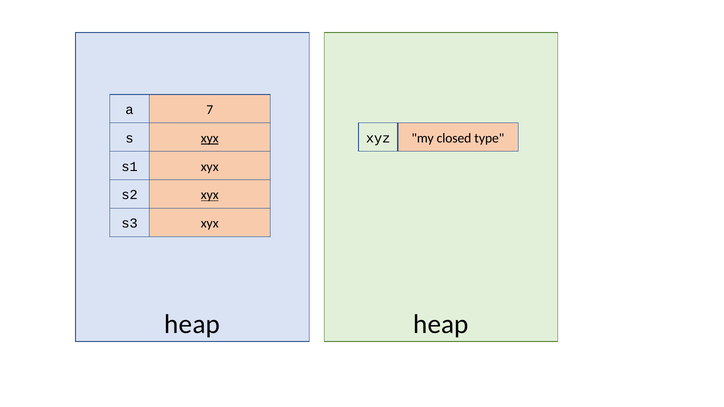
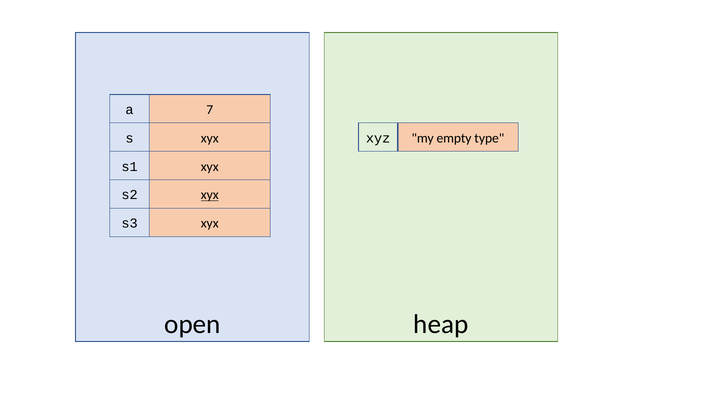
xyx underline: present -> none (210, 138)
closed: closed -> empty (454, 138)
heap: heap -> open (192, 325)
